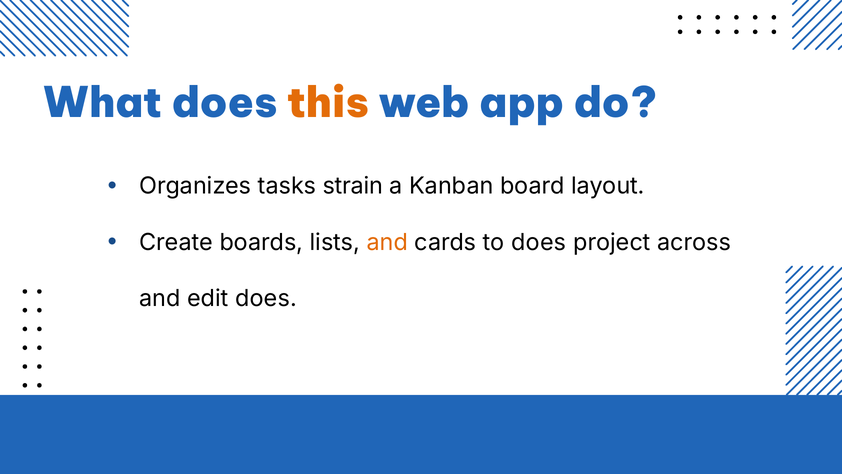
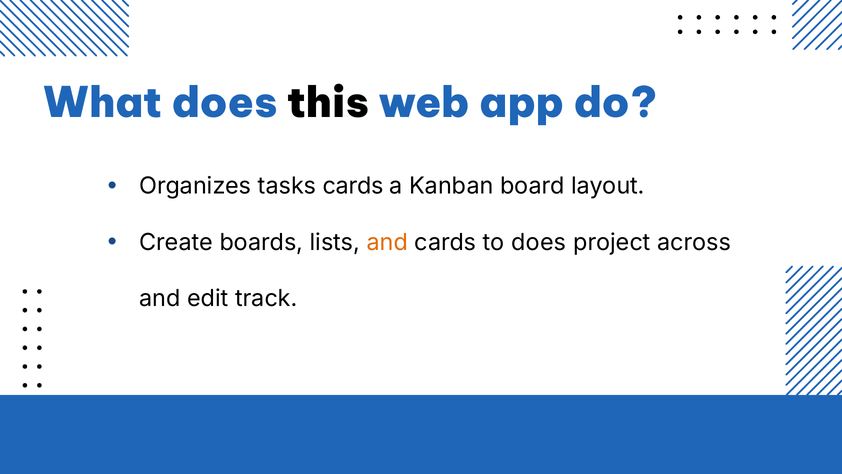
this colour: orange -> black (328, 103)
tasks strain: strain -> cards (353, 186)
edit does: does -> track (266, 298)
